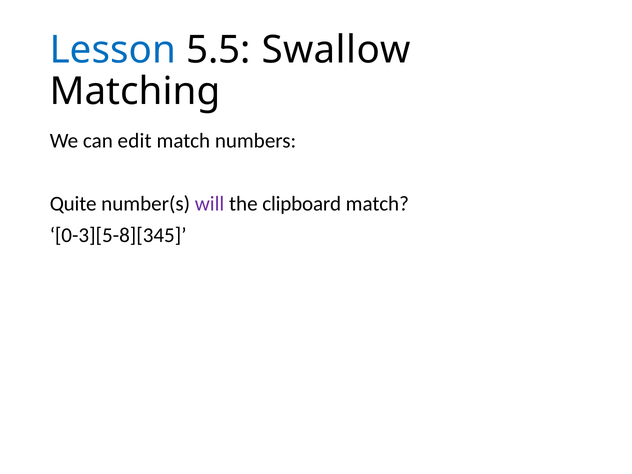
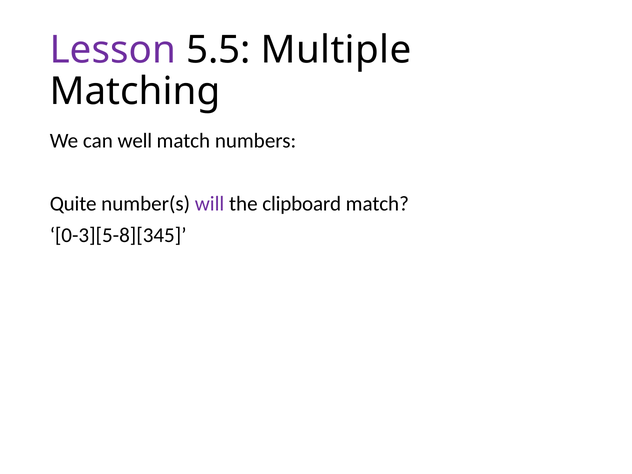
Lesson colour: blue -> purple (113, 50)
Swallow: Swallow -> Multiple (336, 50)
edit: edit -> well (135, 141)
